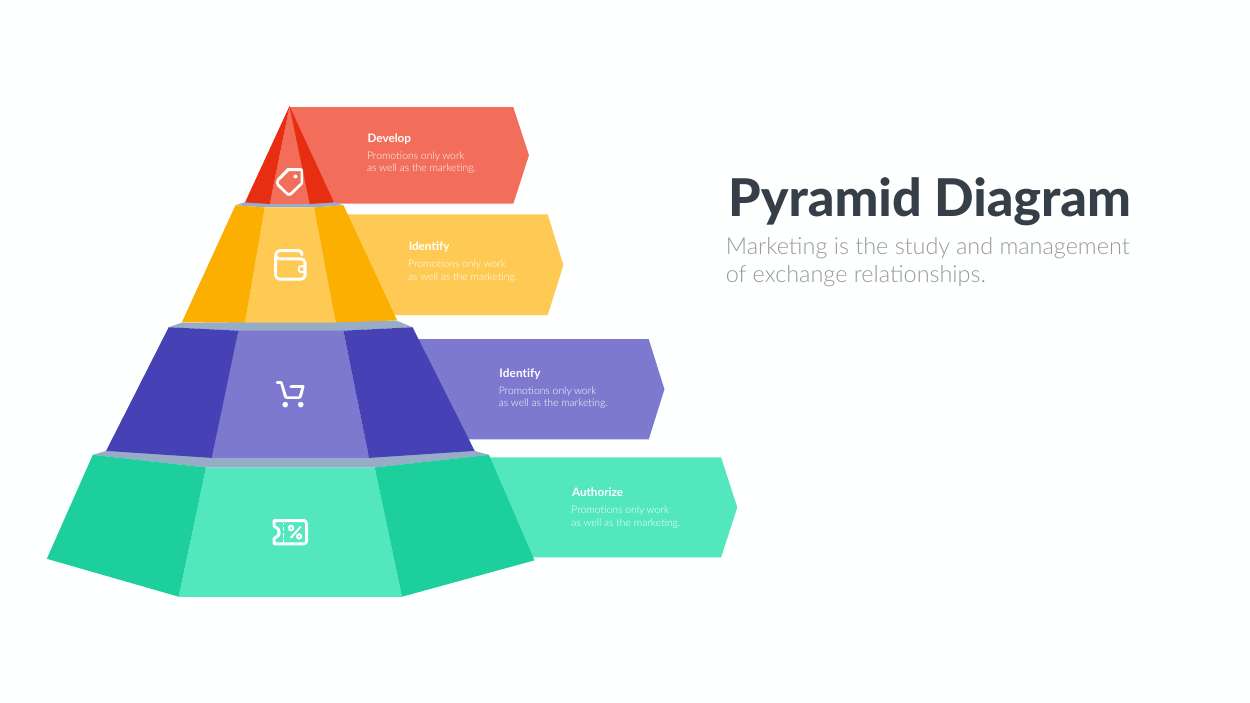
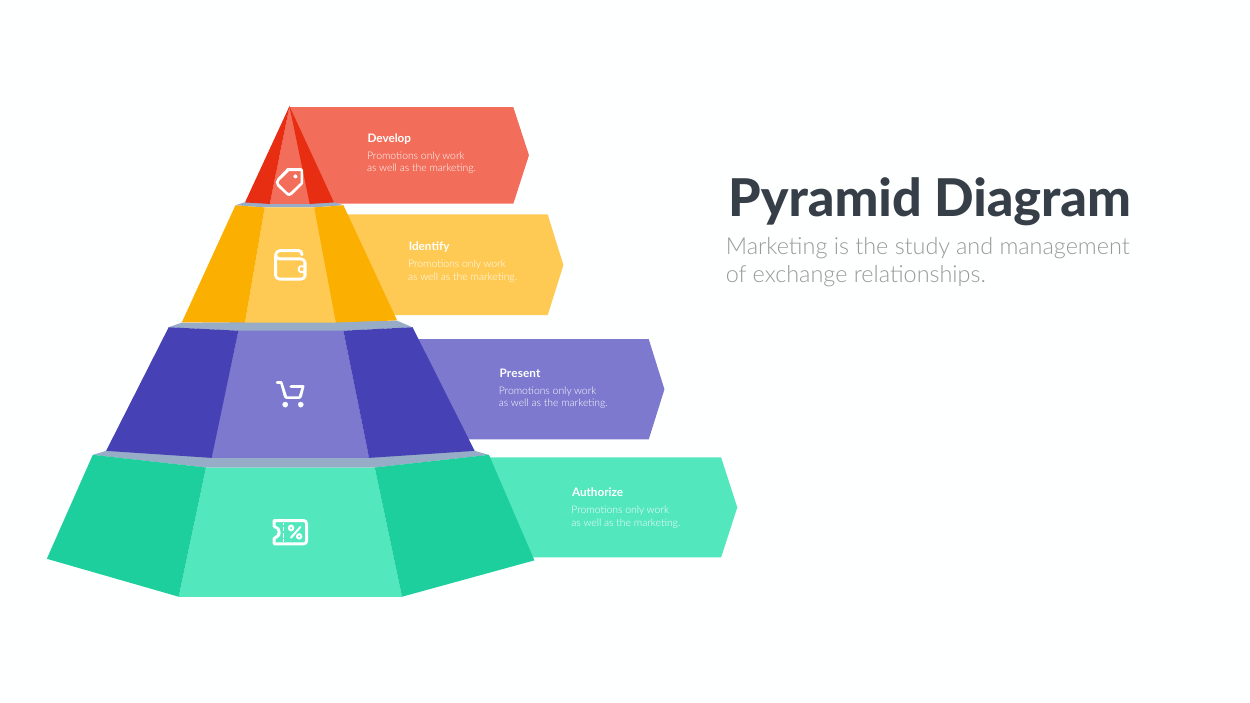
Identify: Identify -> Present (520, 373)
